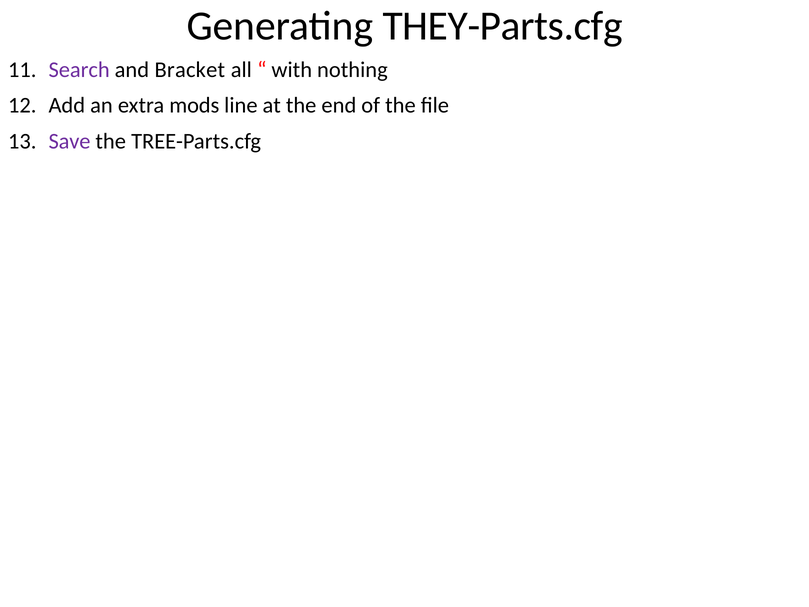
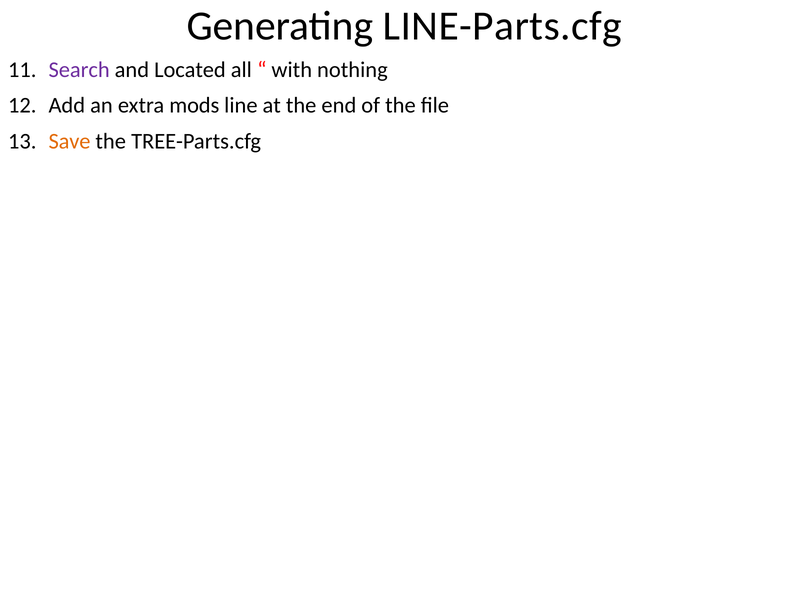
THEY-Parts.cfg: THEY-Parts.cfg -> LINE-Parts.cfg (502, 26)
Bracket: Bracket -> Located (190, 70)
Save colour: purple -> orange (70, 141)
